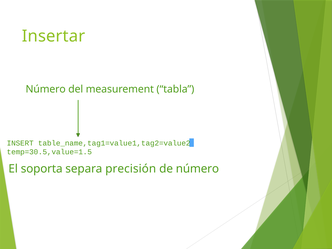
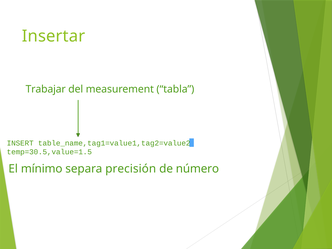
Número: Número -> Trabajar (46, 89)
soporta: soporta -> mínimo (42, 169)
